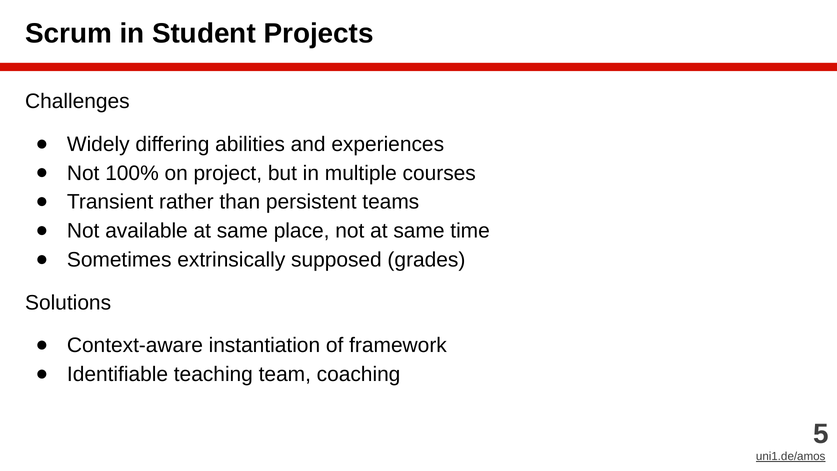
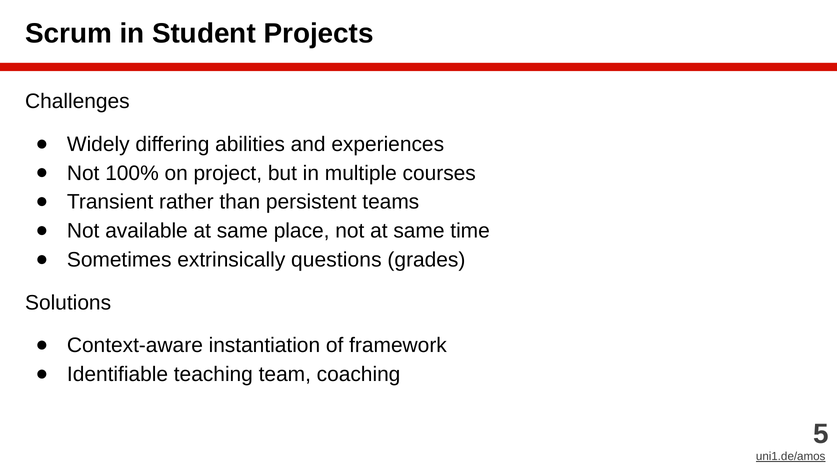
supposed: supposed -> questions (336, 260)
